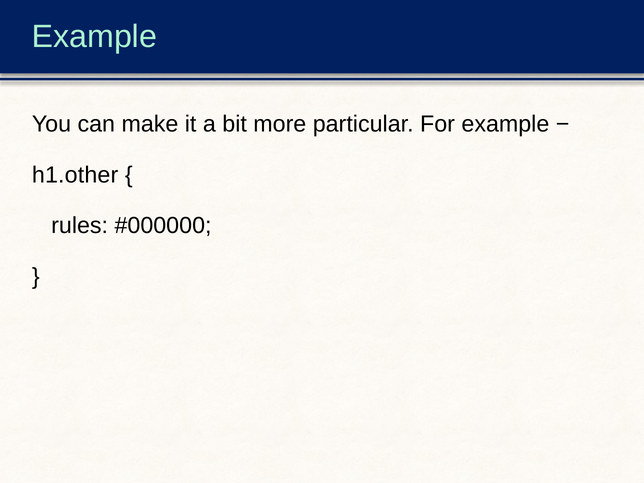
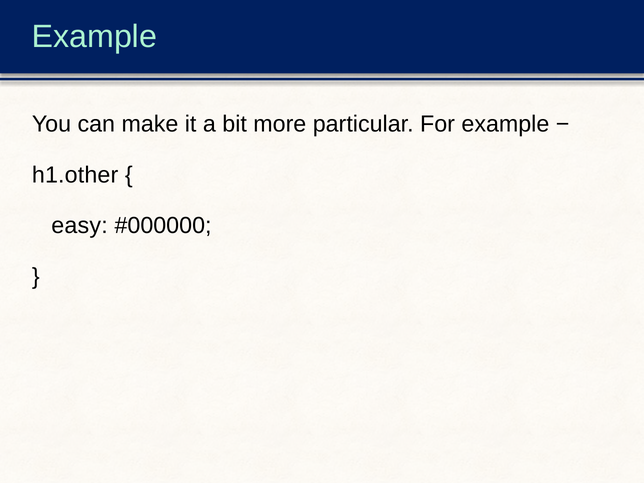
rules: rules -> easy (80, 226)
